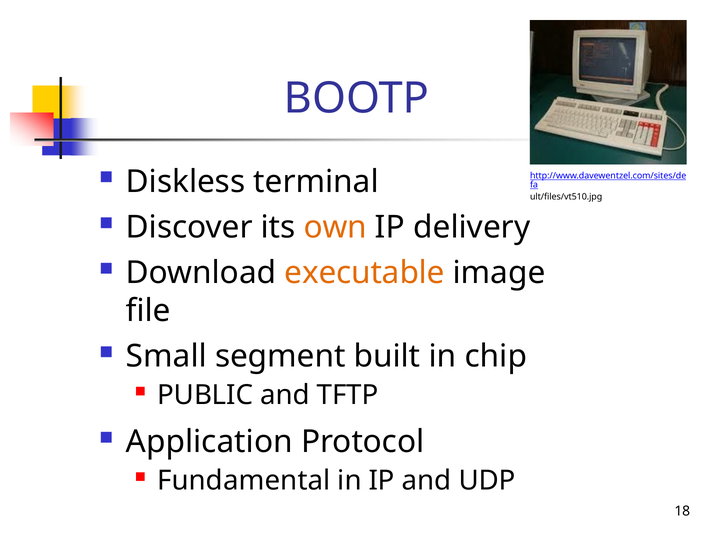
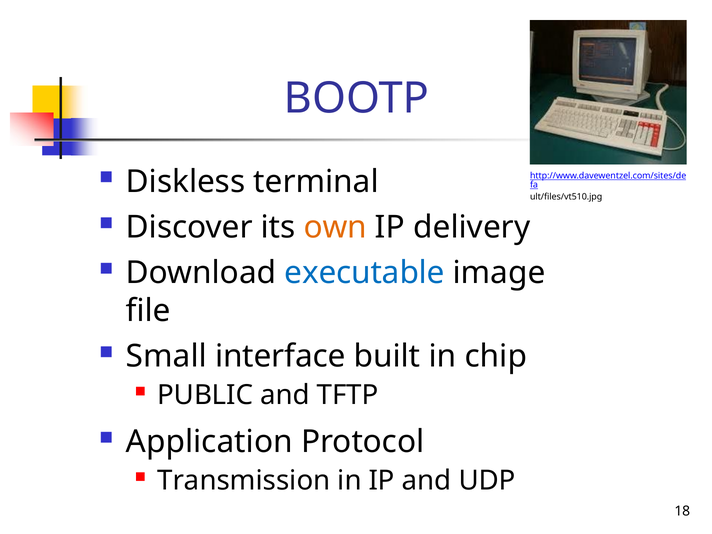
executable colour: orange -> blue (364, 273)
segment: segment -> interface (280, 356)
Fundamental: Fundamental -> Transmission (244, 481)
